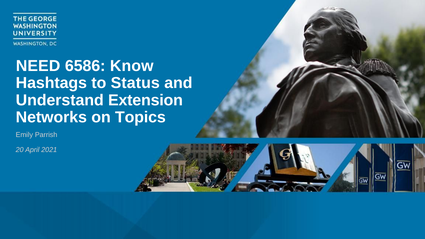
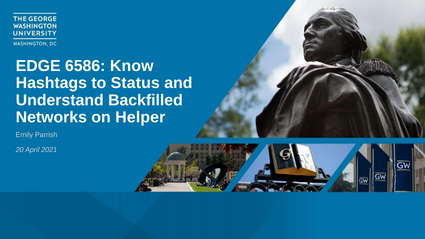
NEED: NEED -> EDGE (38, 66)
Extension: Extension -> Backfilled (145, 100)
Topics: Topics -> Helper (140, 117)
